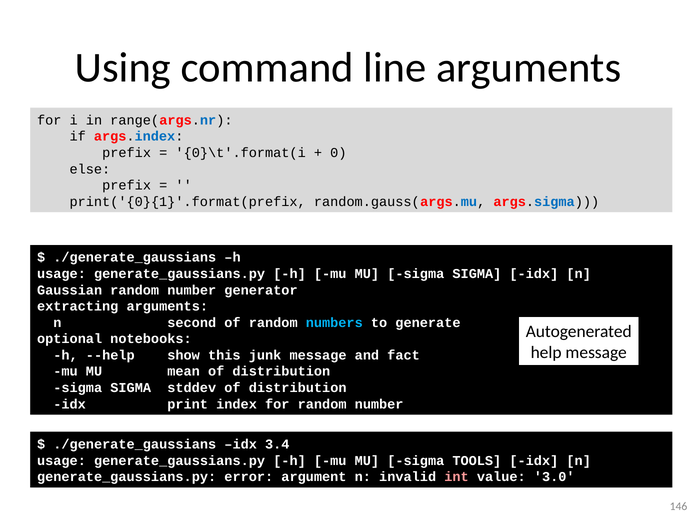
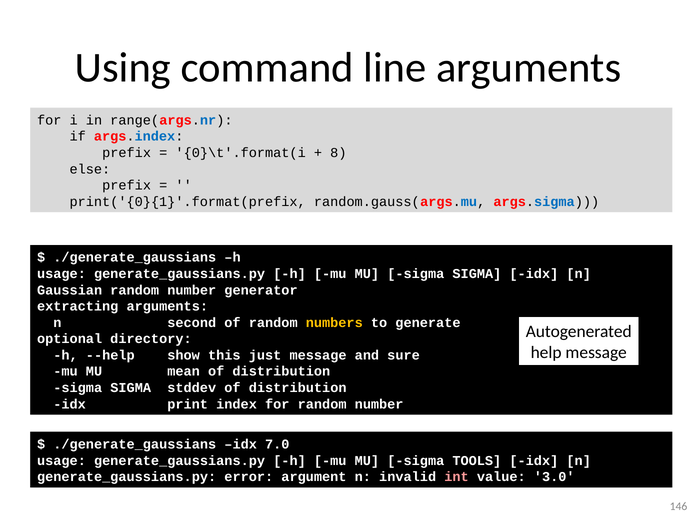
0: 0 -> 8 (338, 153)
numbers colour: light blue -> yellow (334, 322)
notebooks: notebooks -> directory (151, 339)
junk: junk -> just (265, 355)
fact: fact -> sure (404, 355)
3.4: 3.4 -> 7.0 (277, 444)
